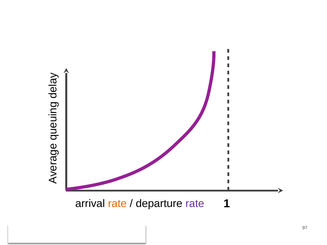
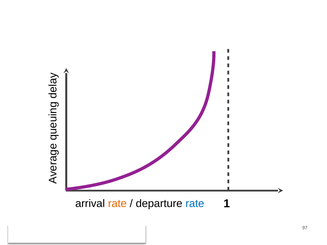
rate colour: purple -> blue (195, 204)
